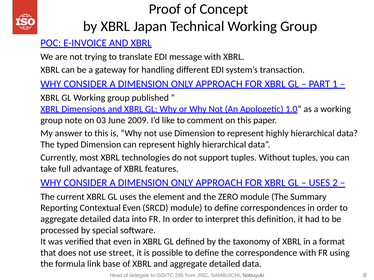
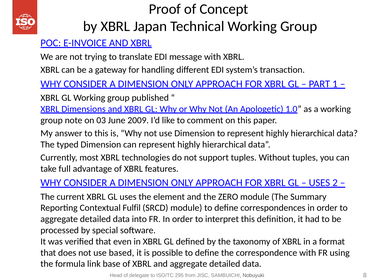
Contextual Even: Even -> Fulfil (132, 208)
street: street -> based (122, 253)
